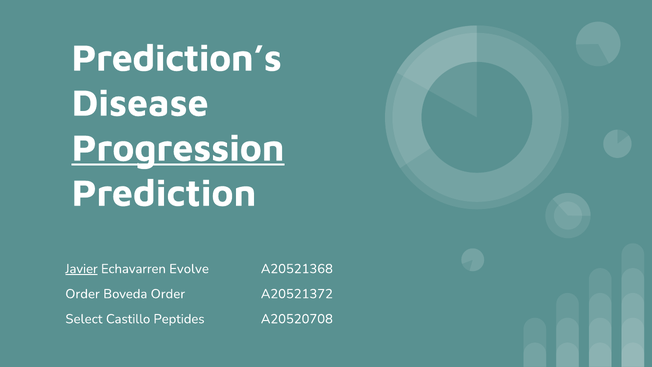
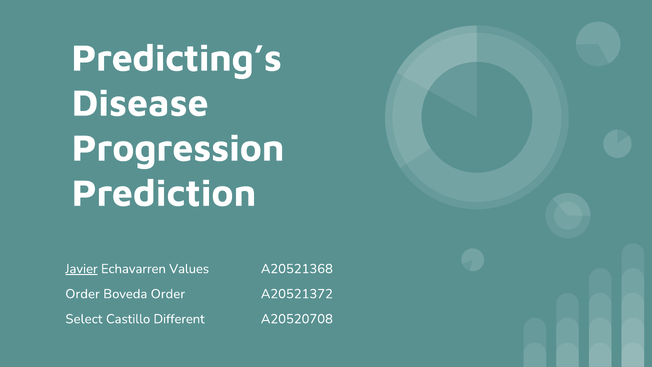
Prediction’s: Prediction’s -> Predicting’s (177, 58)
Progression underline: present -> none (178, 148)
Evolve: Evolve -> Values (189, 269)
Peptides: Peptides -> Different (179, 319)
